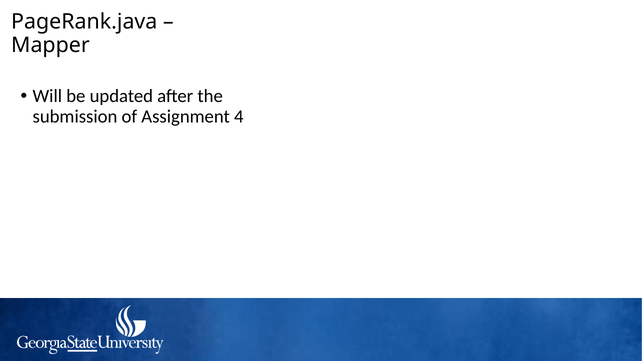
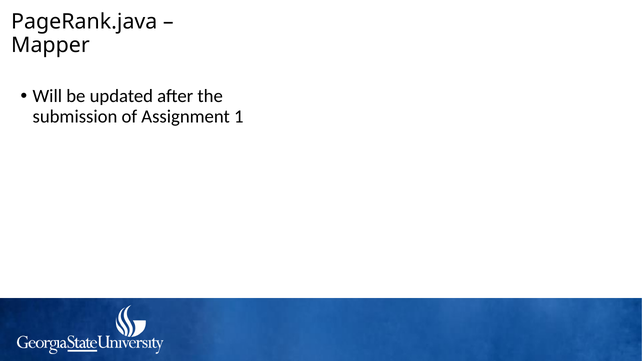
4: 4 -> 1 (239, 117)
